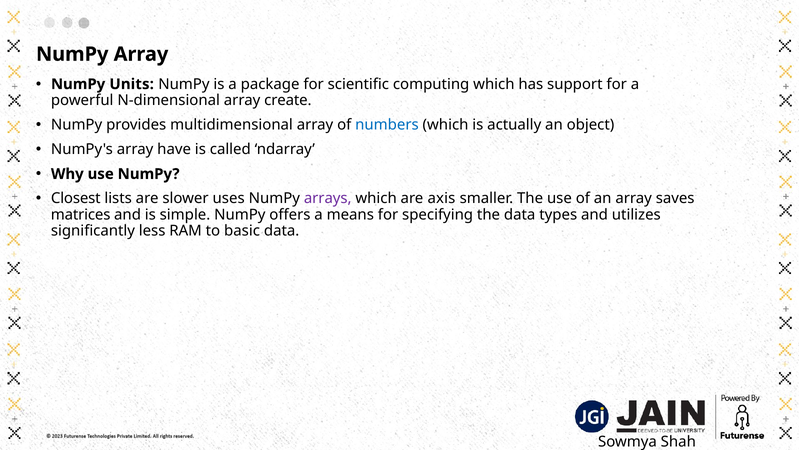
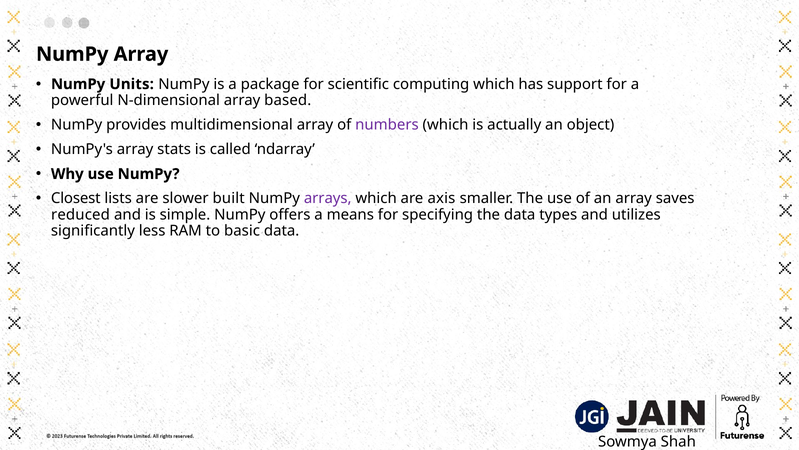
create: create -> based (288, 100)
numbers colour: blue -> purple (387, 125)
have: have -> stats (174, 149)
uses: uses -> built (229, 198)
matrices: matrices -> reduced (80, 214)
